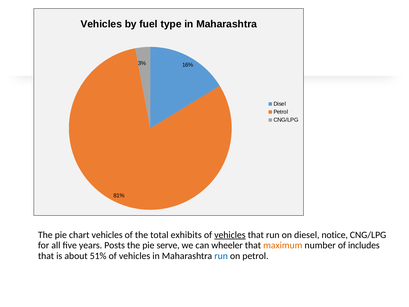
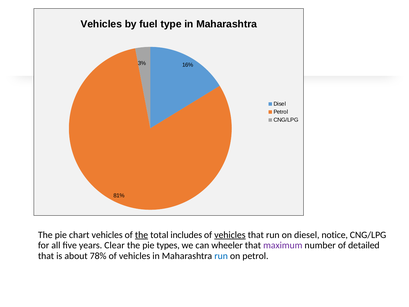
the underline: none -> present (142, 235)
exhibits: exhibits -> includes (186, 235)
Posts: Posts -> Clear (115, 245)
serve: serve -> types (168, 245)
maximum colour: orange -> purple (283, 245)
includes: includes -> detailed (364, 245)
51%: 51% -> 78% (98, 256)
